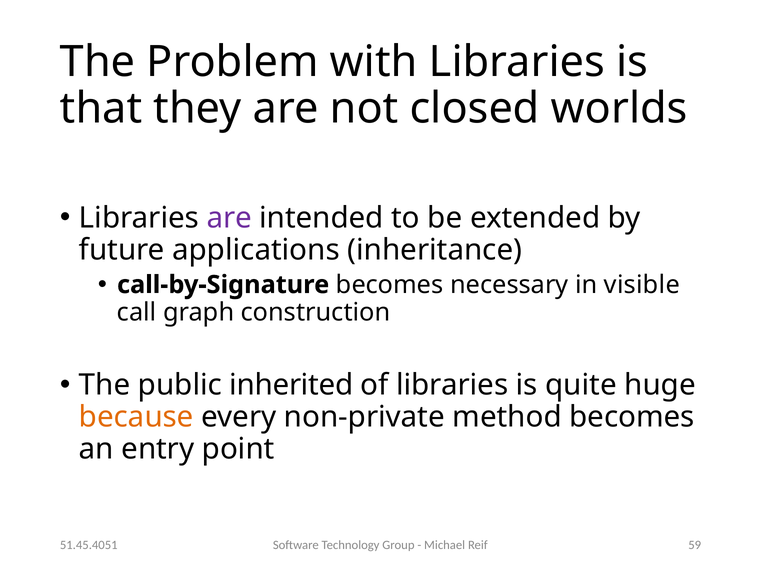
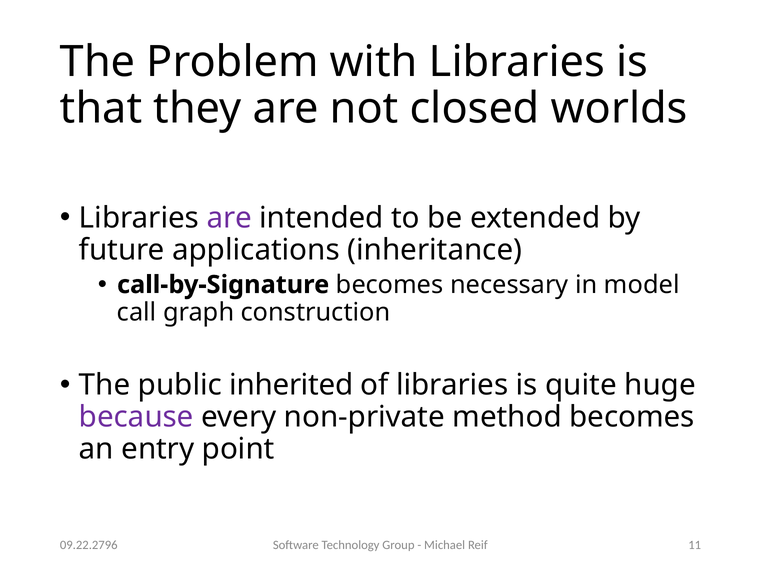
visible: visible -> model (642, 285)
because colour: orange -> purple (136, 417)
59: 59 -> 11 (695, 545)
51.45.4051: 51.45.4051 -> 09.22.2796 (89, 545)
